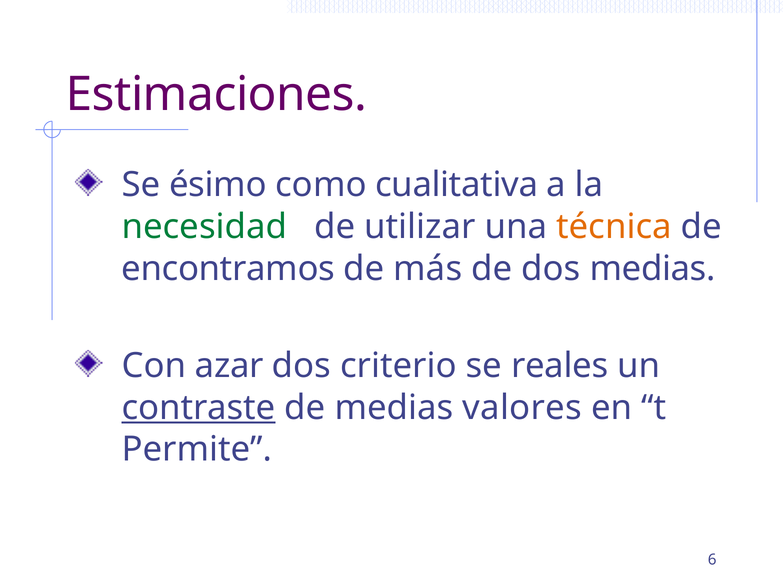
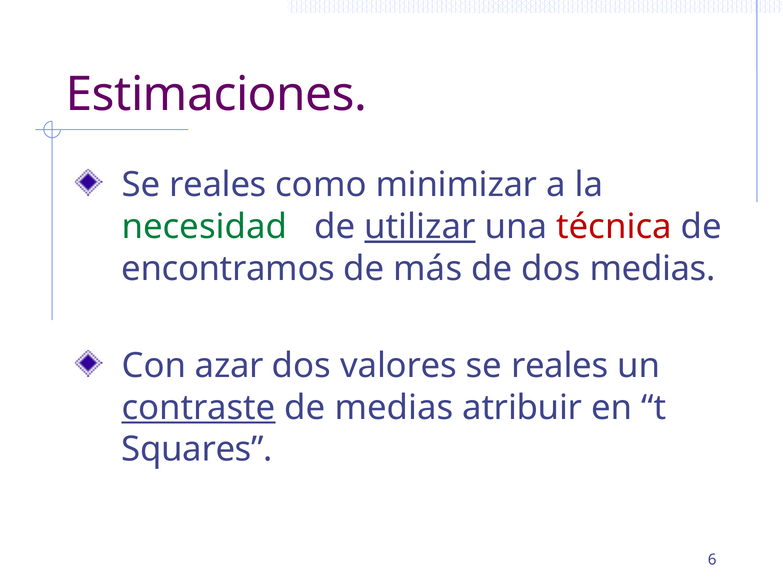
ésimo: ésimo -> reales (218, 185)
cualitativa: cualitativa -> minimizar (457, 185)
utilizar underline: none -> present (420, 227)
técnica colour: orange -> red (614, 227)
criterio: criterio -> valores (399, 366)
valores: valores -> atribuir (522, 408)
Permite: Permite -> Squares (197, 450)
